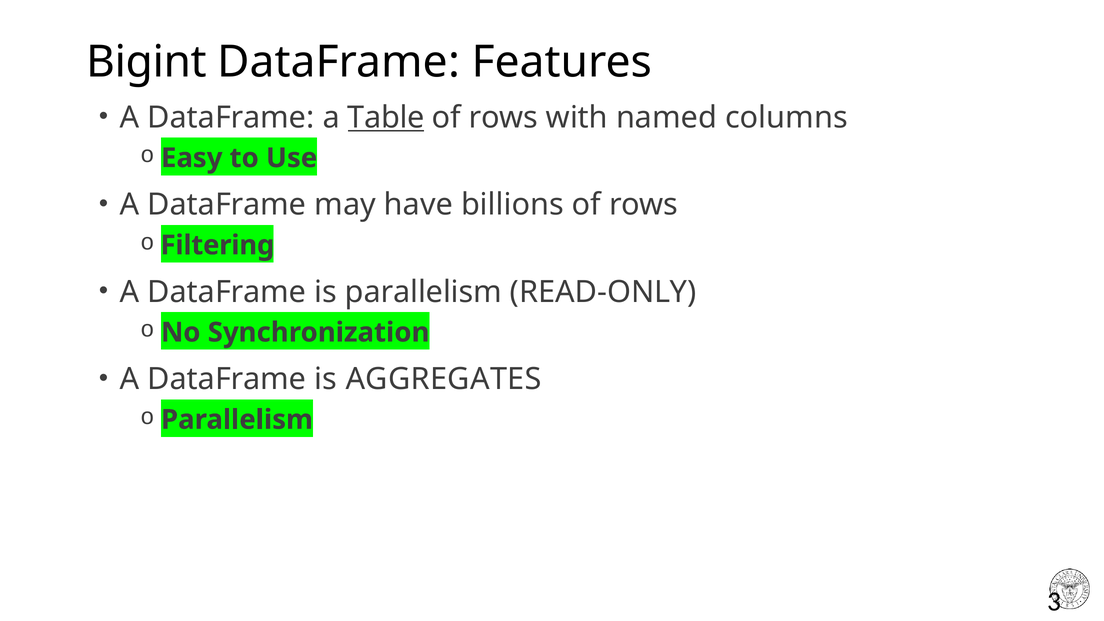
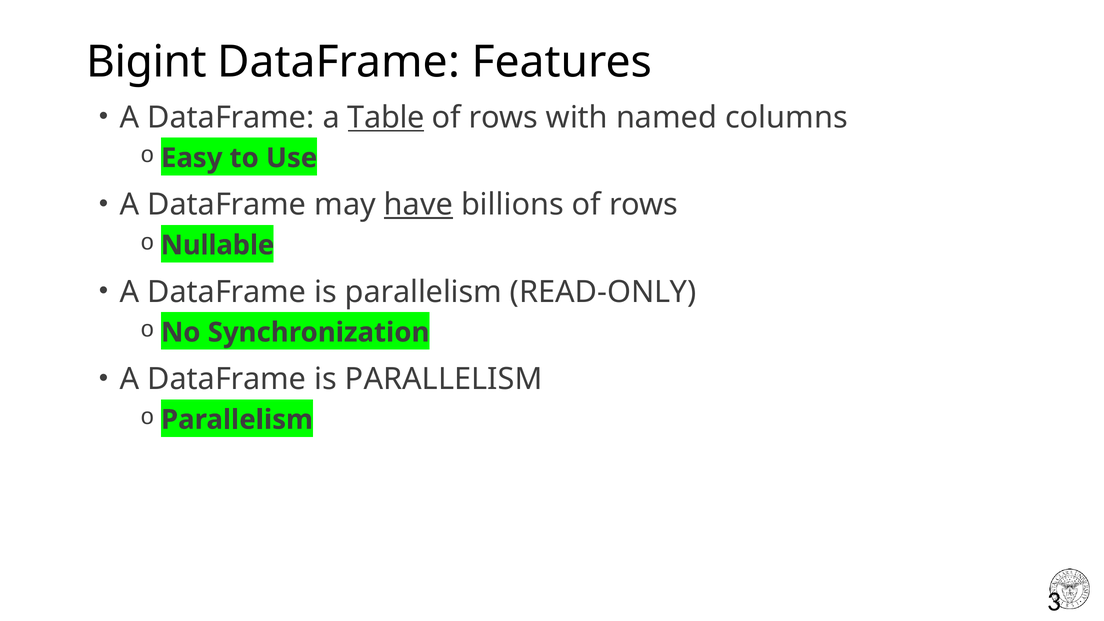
have underline: none -> present (418, 205)
Filtering: Filtering -> Nullable (217, 245)
AGGREGATES: AGGREGATES -> PARALLELISM (444, 379)
